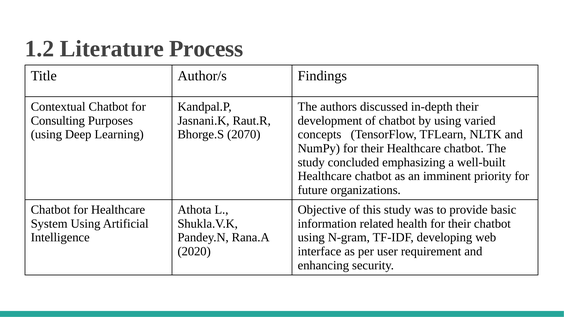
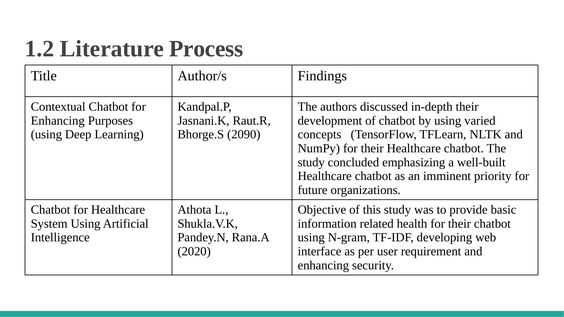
Consulting: Consulting -> Enhancing (58, 121)
2070: 2070 -> 2090 (244, 135)
